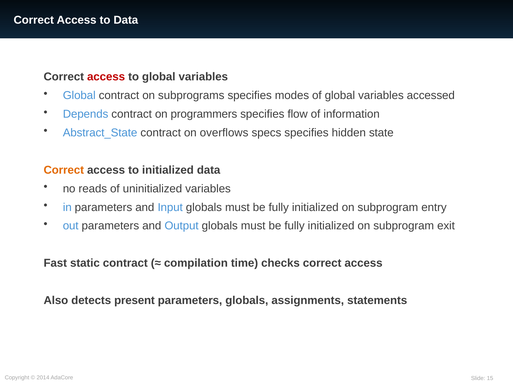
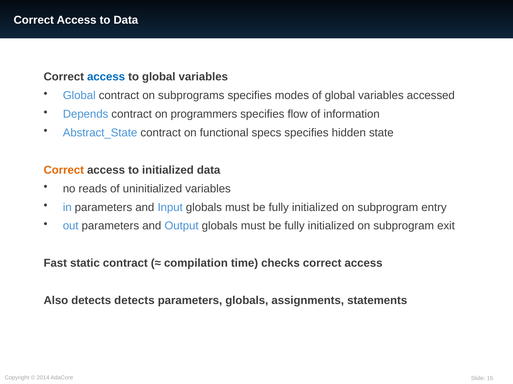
access colour: red -> blue (106, 77)
overflows: overflows -> functional (224, 133)
detects present: present -> detects (134, 301)
